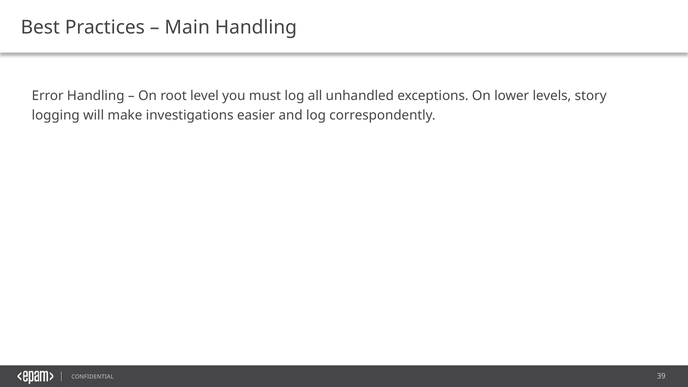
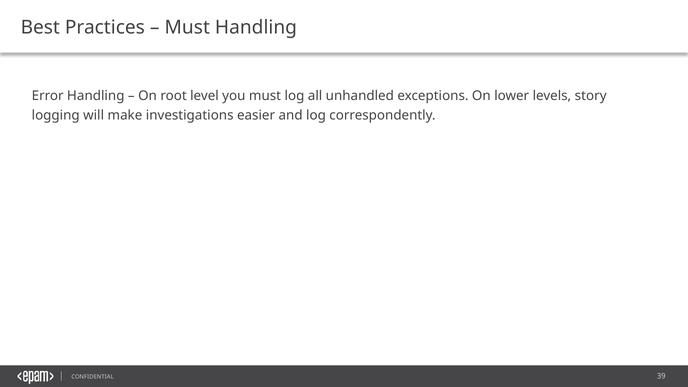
Main: Main -> Must (187, 28)
